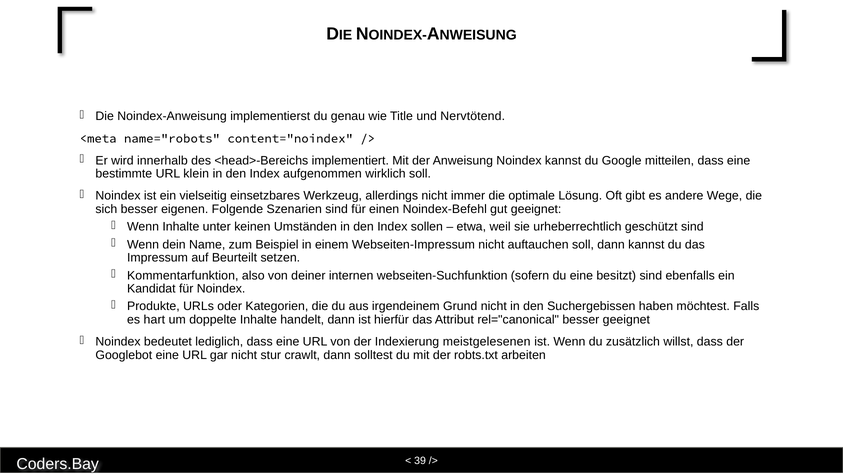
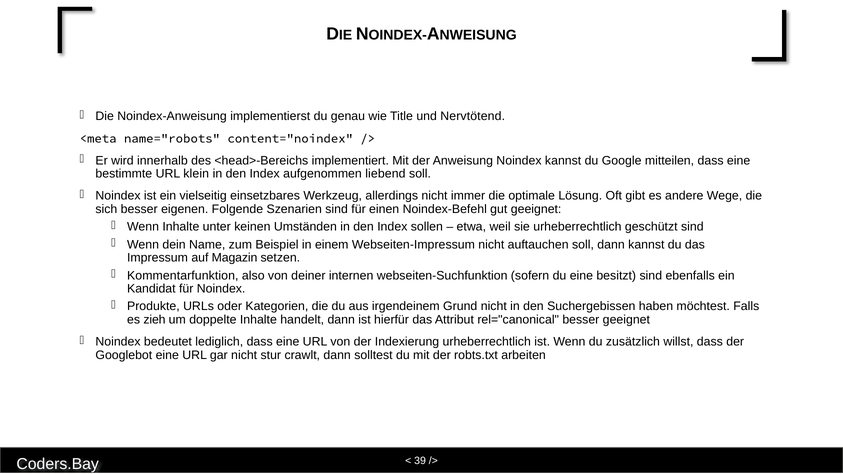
wirklich: wirklich -> liebend (385, 174)
Beurteilt: Beurteilt -> Magazin (235, 258)
hart: hart -> zieh (154, 320)
Indexierung meistgelesenen: meistgelesenen -> urheberrechtlich (487, 342)
